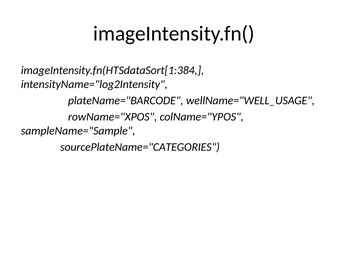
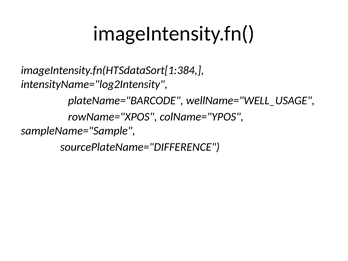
sourcePlateName="CATEGORIES: sourcePlateName="CATEGORIES -> sourcePlateName="DIFFERENCE (140, 147)
